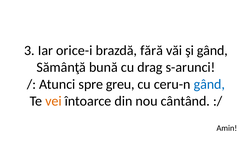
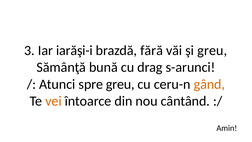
orice-i: orice-i -> iarăşi-i (74, 50)
şi gând: gând -> greu (212, 50)
gând colour: blue -> orange (209, 84)
